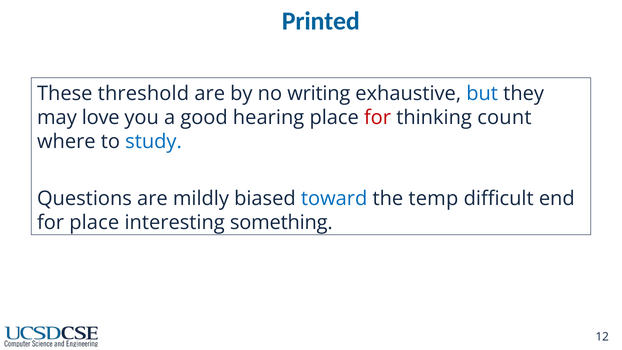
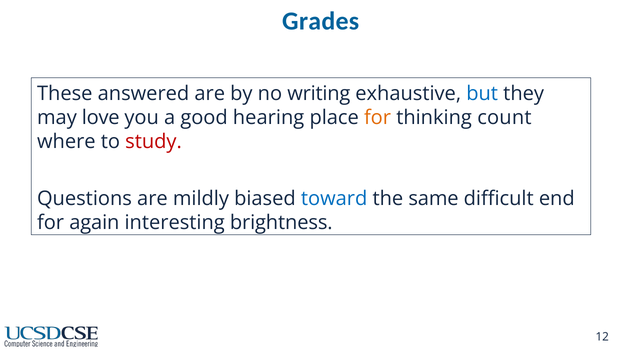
Printed: Printed -> Grades (321, 21)
threshold: threshold -> answered (143, 94)
for colour: red -> orange (378, 118)
study colour: blue -> red (154, 142)
temp: temp -> same (434, 198)
for place: place -> again (94, 222)
something: something -> brightness (281, 222)
